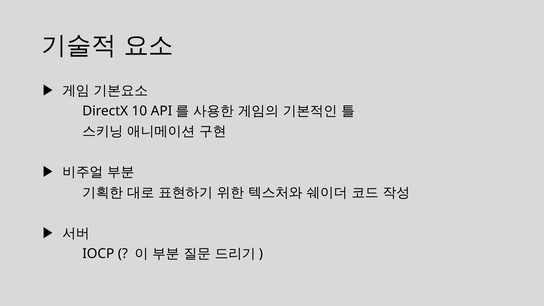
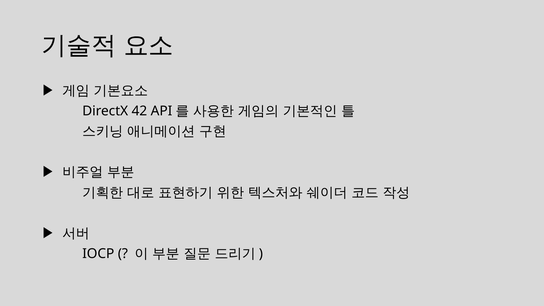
10: 10 -> 42 (139, 111)
